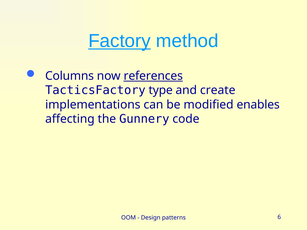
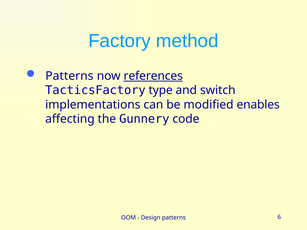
Factory underline: present -> none (120, 41)
Columns: Columns -> Patterns (69, 76)
create: create -> switch (218, 90)
